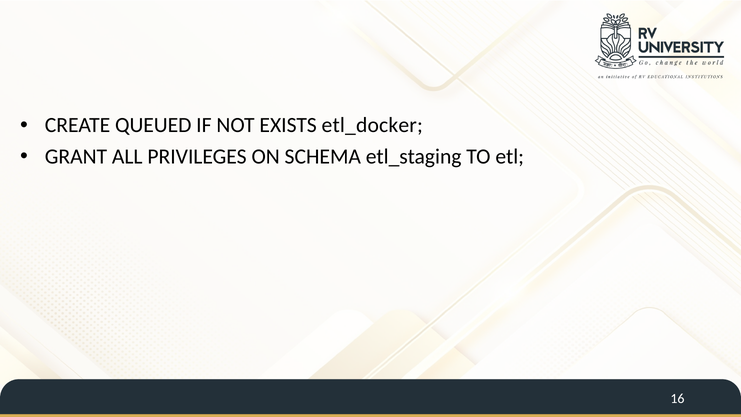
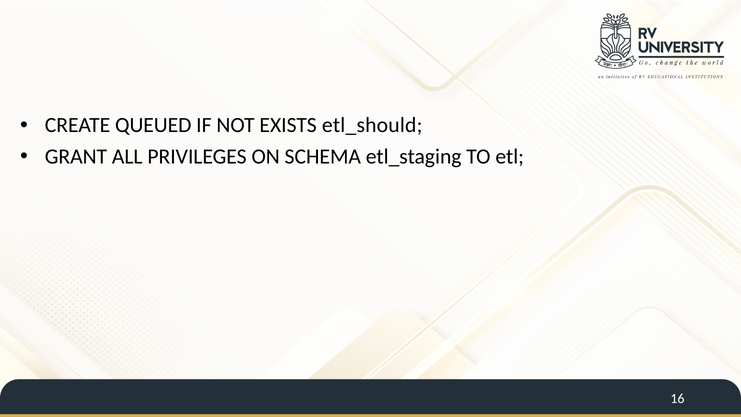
etl_docker: etl_docker -> etl_should (372, 125)
